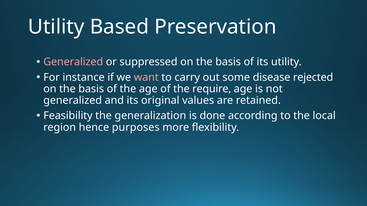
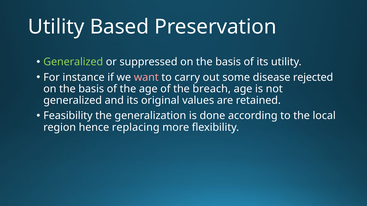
Generalized colour: pink -> light green (73, 62)
require: require -> breach (212, 89)
purposes: purposes -> replacing (136, 128)
